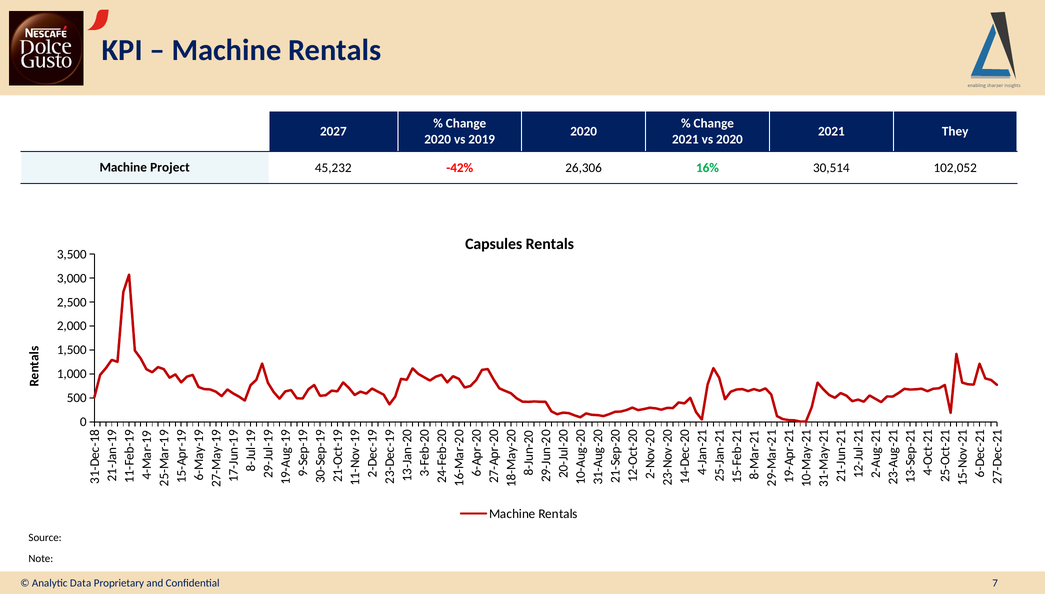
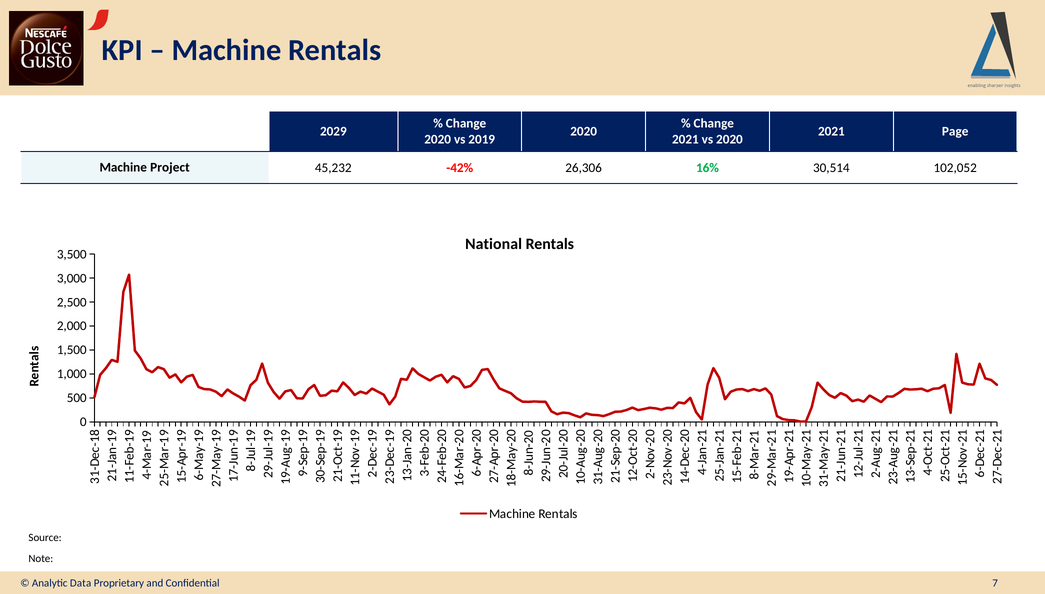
2027: 2027 -> 2029 (333, 131)
They: They -> Page (955, 131)
Capsules: Capsules -> National (494, 244)
